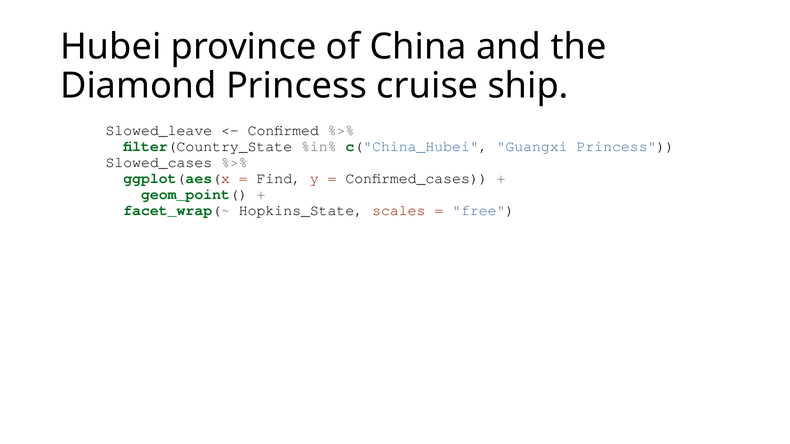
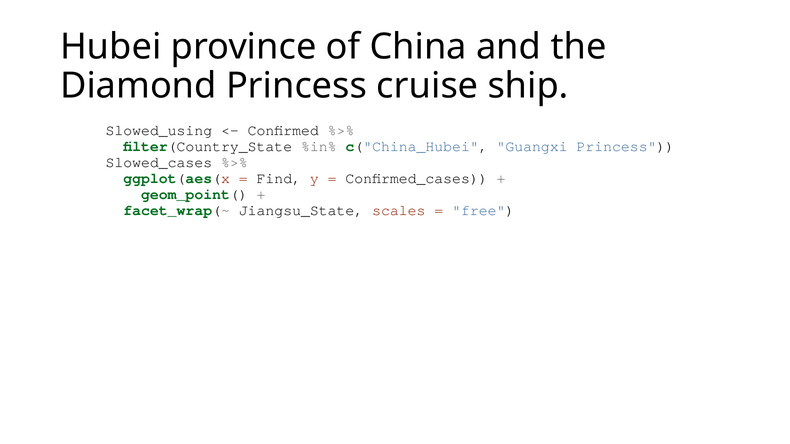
Slowed_leave: Slowed_leave -> Slowed_using (159, 131)
Hopkins_State: Hopkins_State -> Jiangsu_State (301, 211)
